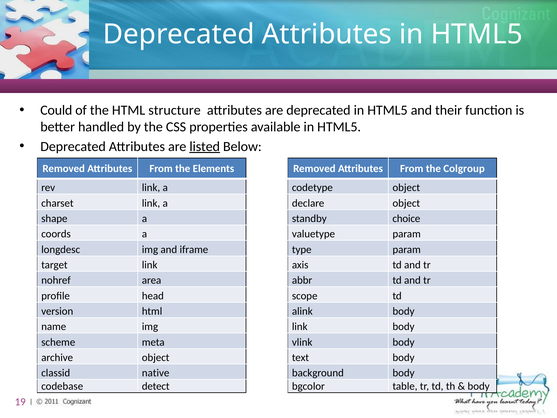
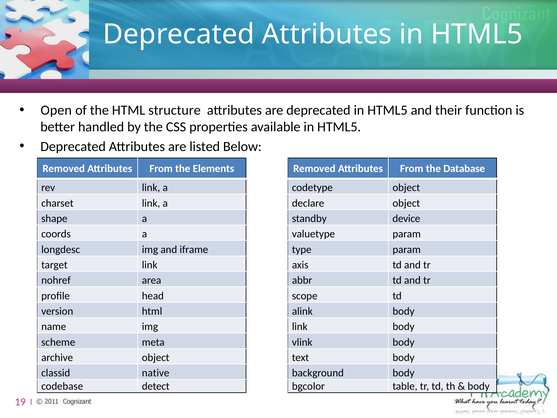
Could: Could -> Open (56, 110)
listed underline: present -> none (205, 146)
Colgroup: Colgroup -> Database (464, 168)
choice: choice -> device (406, 218)
